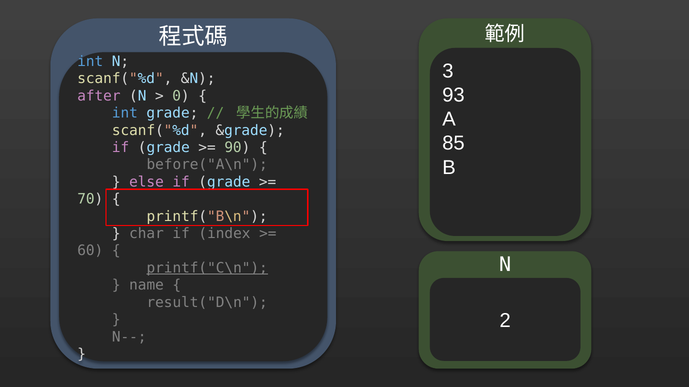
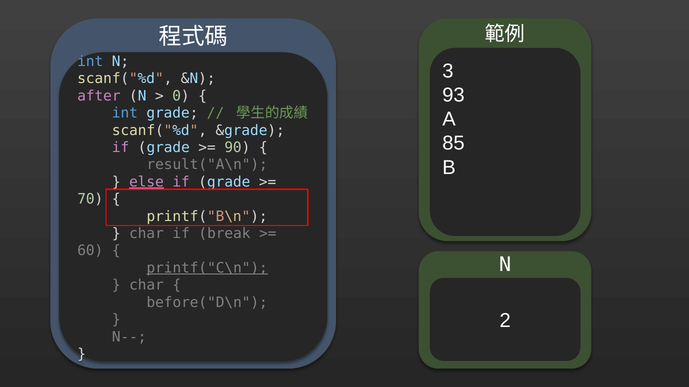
before("A\n: before("A\n -> result("A\n (207, 165)
else underline: none -> present (146, 182)
index: index -> break (224, 234)
name: name -> char (147, 286)
result("D\n: result("D\n -> before("D\n (207, 303)
